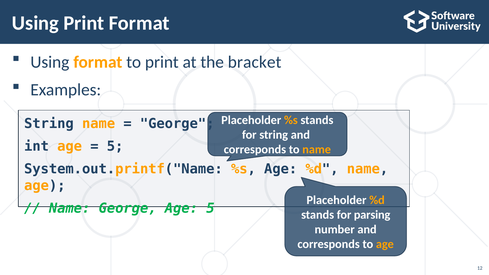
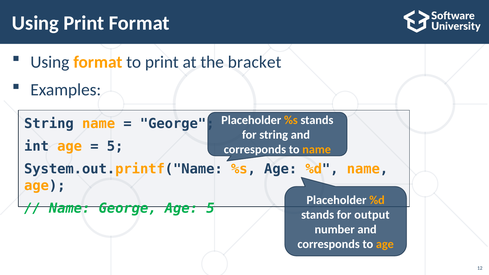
parsing: parsing -> output (372, 215)
